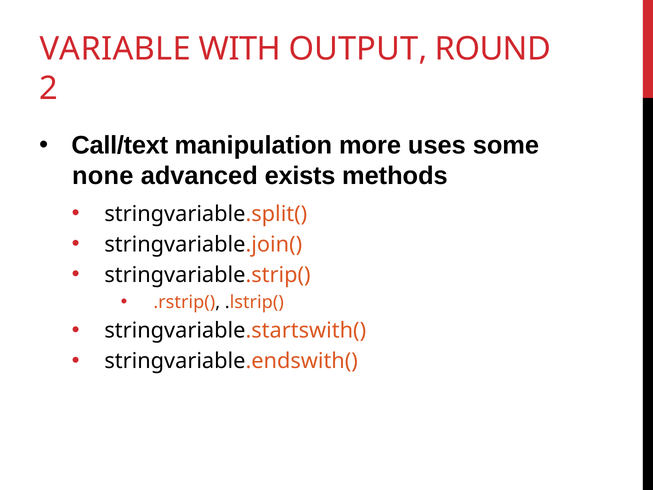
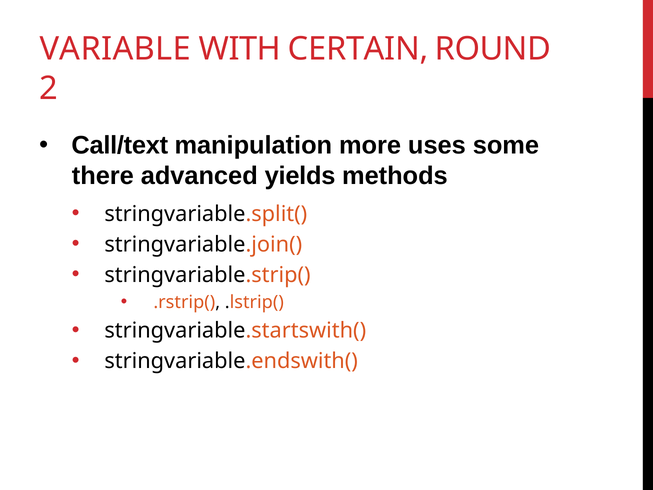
OUTPUT: OUTPUT -> CERTAIN (358, 49)
none: none -> there (103, 176)
exists: exists -> yields (300, 176)
